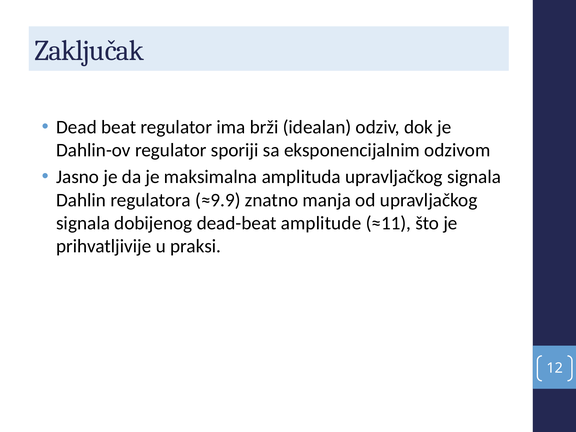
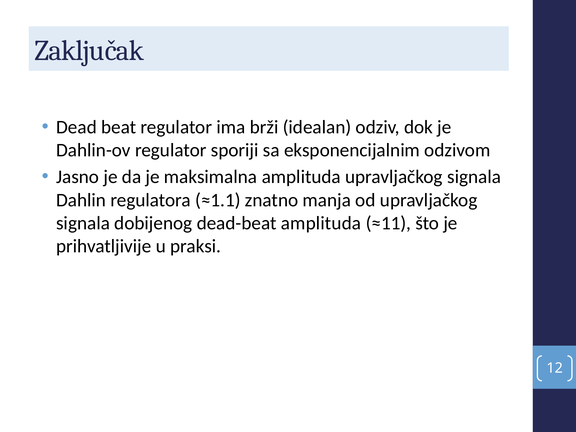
≈9.9: ≈9.9 -> ≈1.1 (218, 200)
dead-beat amplitude: amplitude -> amplituda (321, 223)
